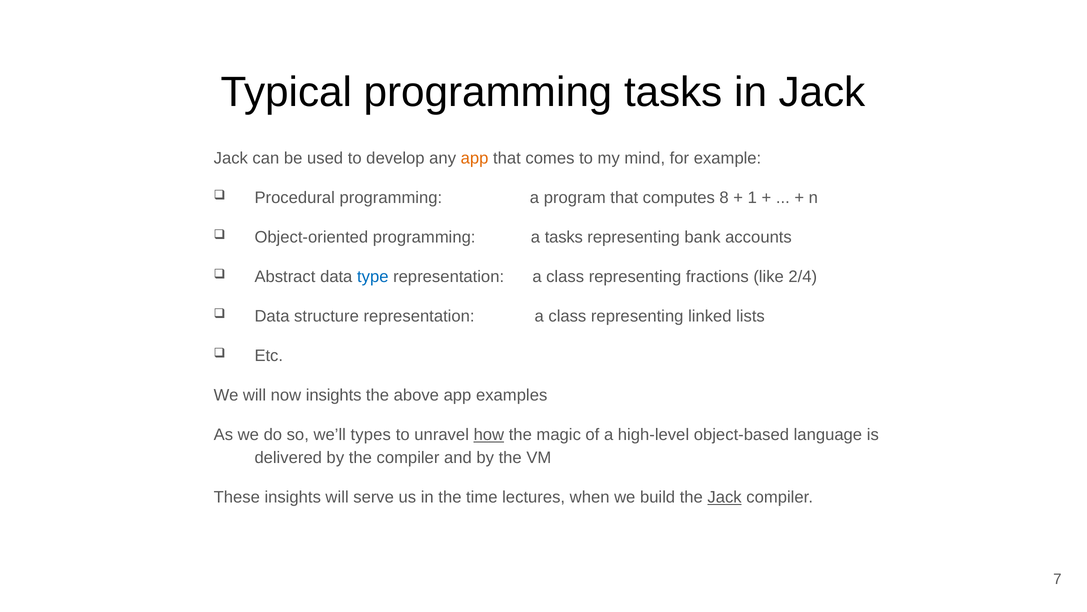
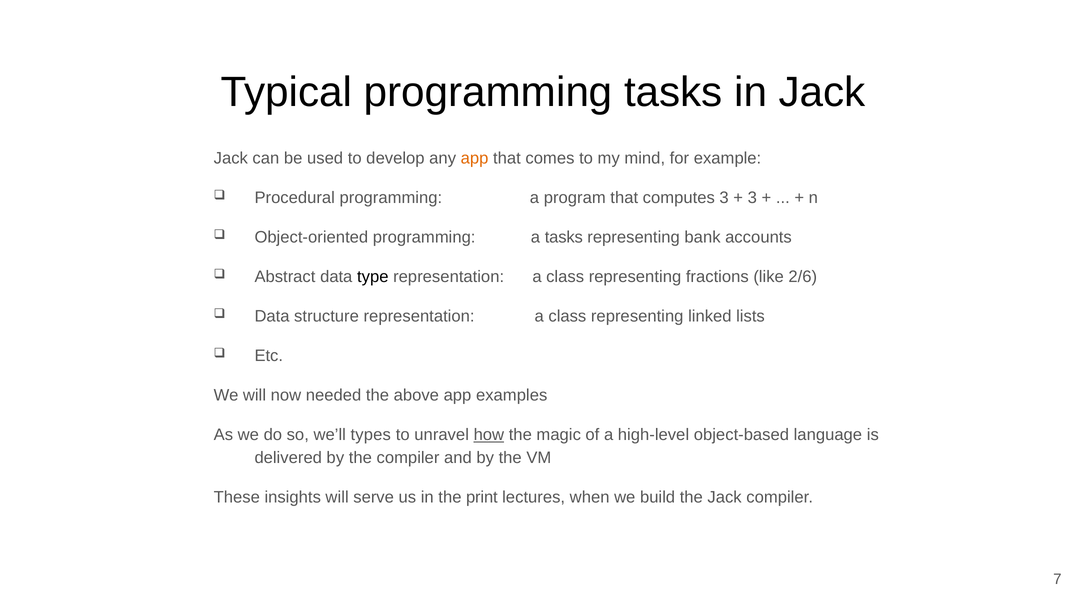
computes 8: 8 -> 3 (724, 198)
1: 1 -> 3 (752, 198)
type colour: blue -> black (373, 277)
2/4: 2/4 -> 2/6 (803, 277)
now insights: insights -> needed (334, 395)
time: time -> print (482, 497)
Jack underline: present -> none (725, 497)
